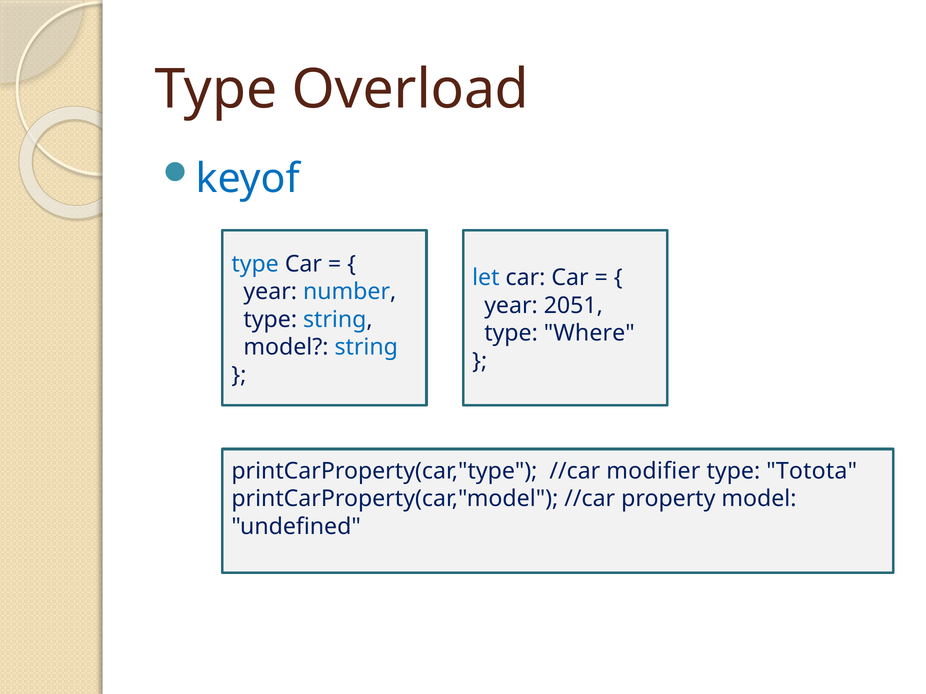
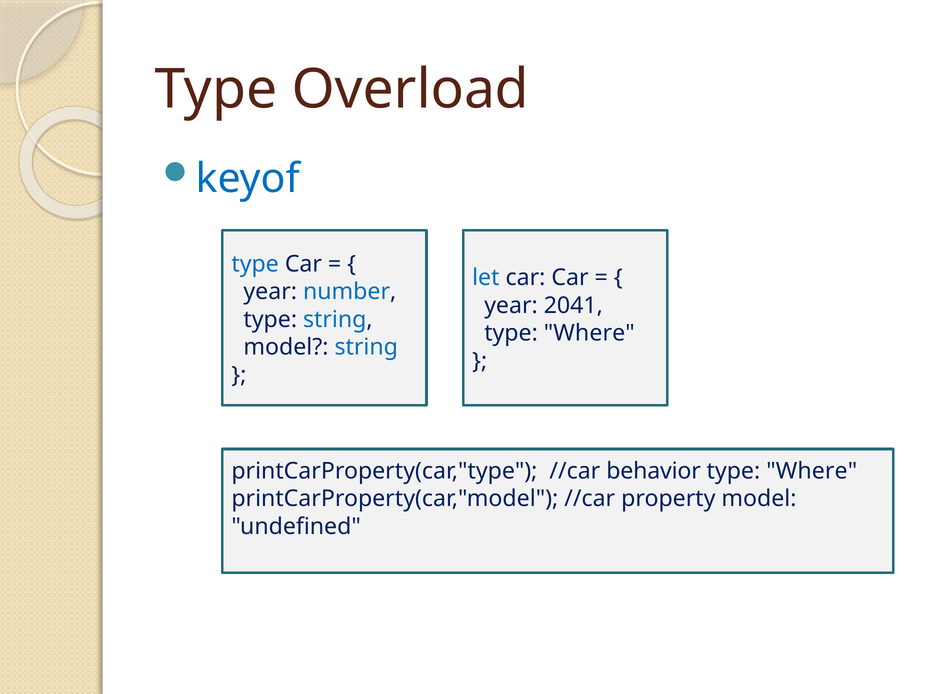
2051: 2051 -> 2041 (573, 306)
modifier: modifier -> behavior (654, 471)
Totota: Totota -> Where (812, 471)
